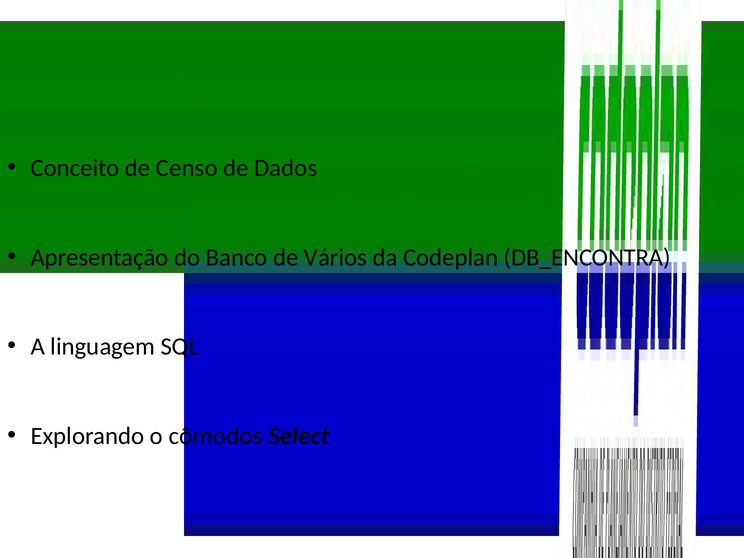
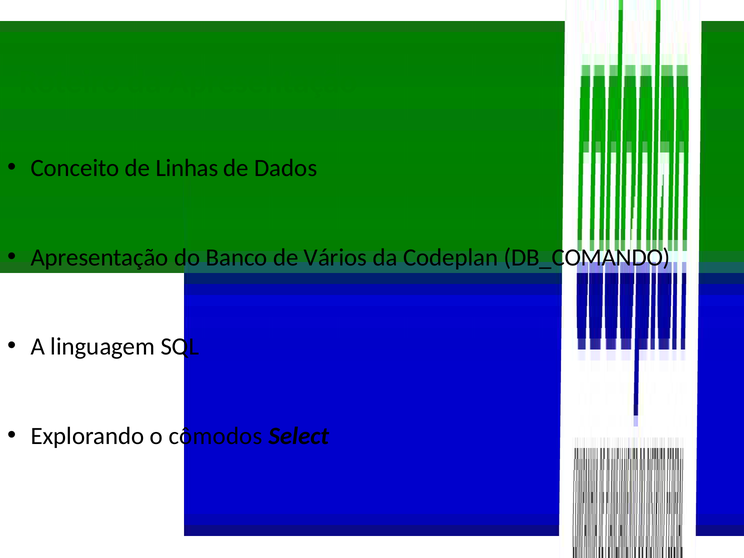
Censo: Censo -> Linhas (187, 168)
DB_ENCONTRA: DB_ENCONTRA -> DB_COMANDO (587, 257)
